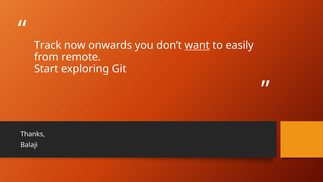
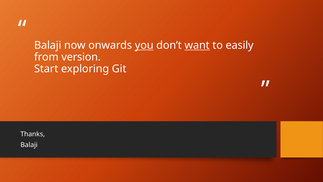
Track: Track -> Balaji (48, 45)
you underline: none -> present (144, 45)
remote: remote -> version (81, 57)
